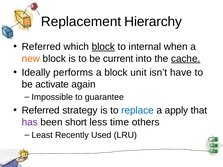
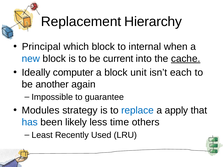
Referred: Referred -> Principal (41, 47)
block underline: present -> none (103, 47)
new colour: orange -> blue (31, 59)
performs: performs -> computer (73, 73)
have: have -> each (181, 73)
activate: activate -> another (52, 84)
Referred: Referred -> Modules (41, 110)
has colour: purple -> blue (30, 122)
short: short -> likely (76, 122)
